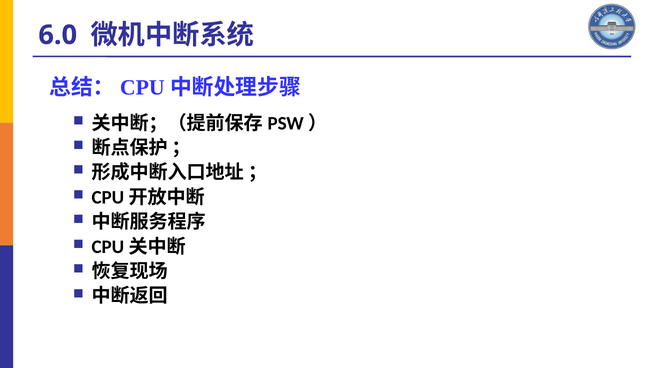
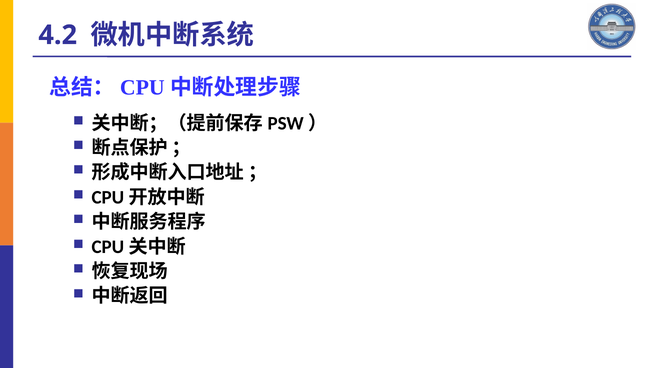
6.0: 6.0 -> 4.2 (58, 35)
